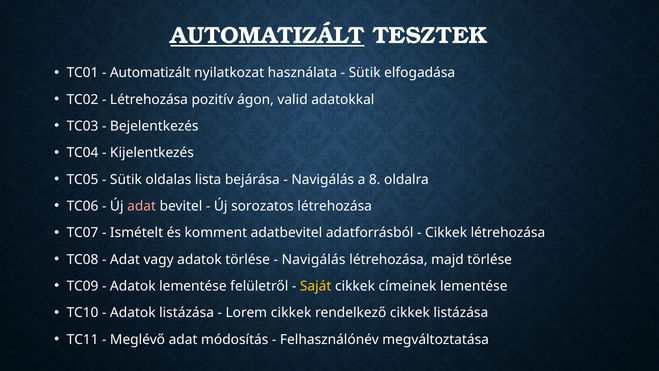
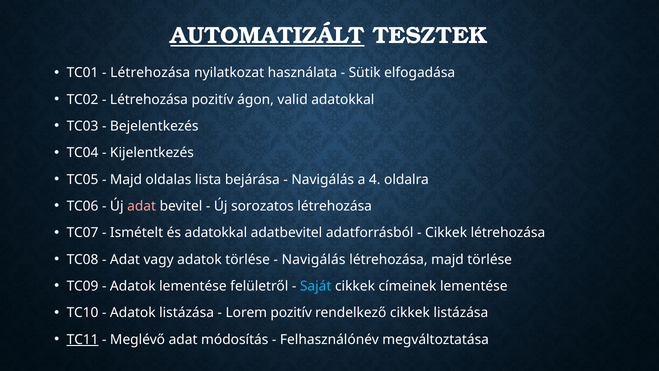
Automatizált: Automatizált -> Létrehozása (150, 73)
Sütik: Sütik -> Majd (126, 179)
8: 8 -> 4 (375, 179)
és komment: komment -> adatokkal (216, 233)
Saját colour: yellow -> light blue (316, 286)
Lorem cikkek: cikkek -> pozitív (291, 313)
TC11 underline: none -> present (83, 339)
